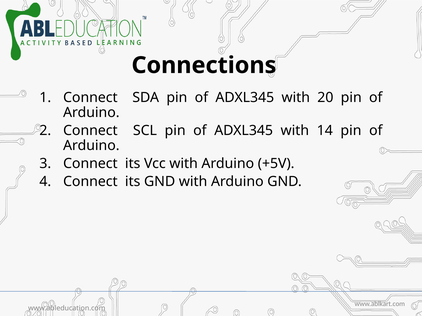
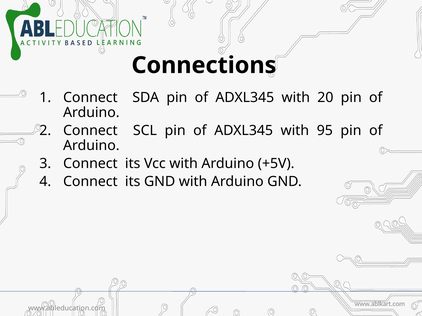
14: 14 -> 95 (325, 131)
